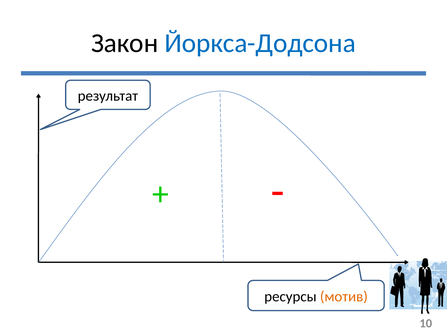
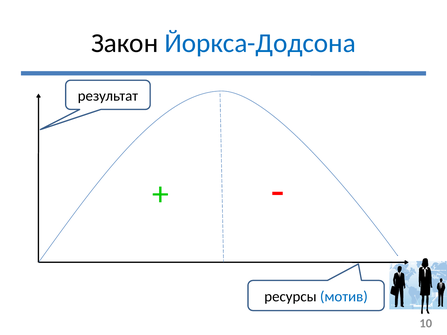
мотив colour: orange -> blue (344, 297)
